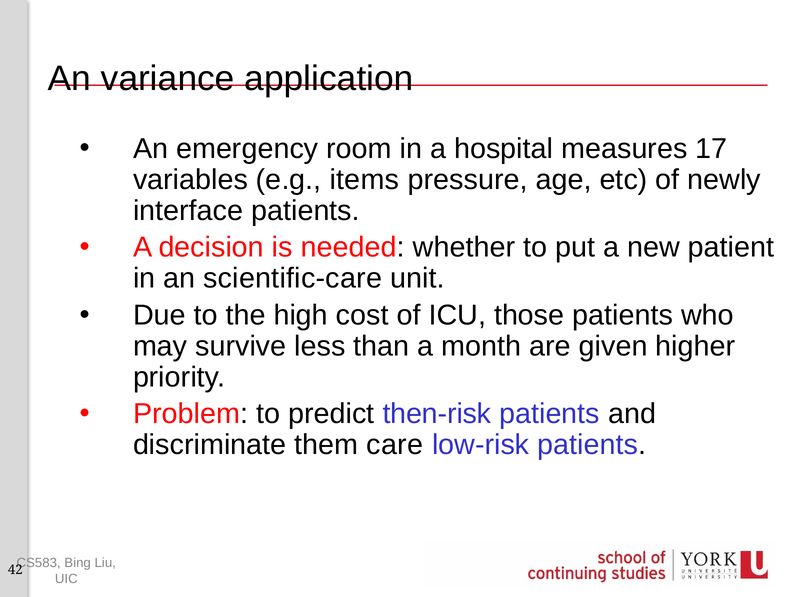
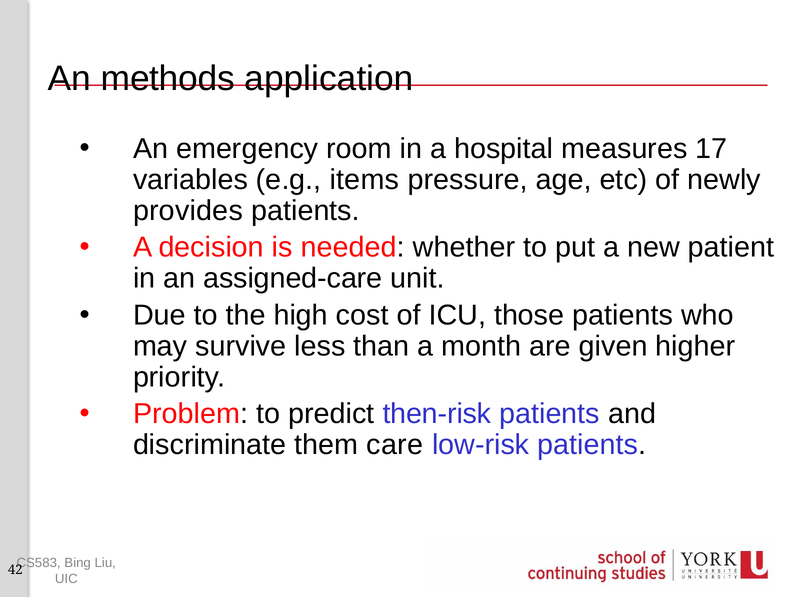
variance: variance -> methods (168, 79)
interface: interface -> provides (188, 211)
scientific-care: scientific-care -> assigned-care (293, 278)
